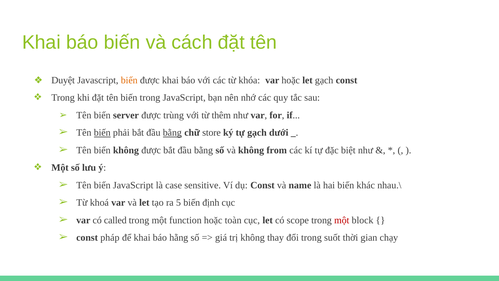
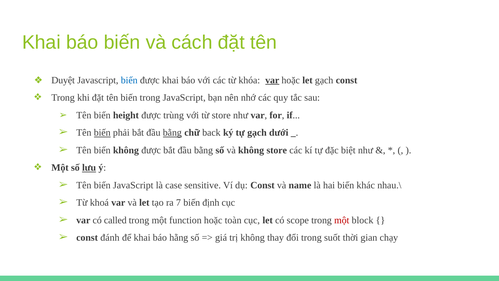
biến colour: orange -> blue (129, 80)
var underline: none -> present (272, 80)
server: server -> height (126, 115)
từ thêm: thêm -> store (221, 115)
store: store -> back (211, 133)
không from: from -> store (277, 150)
lưu underline: none -> present (89, 168)
5: 5 -> 7 (178, 202)
pháp: pháp -> đánh (110, 237)
